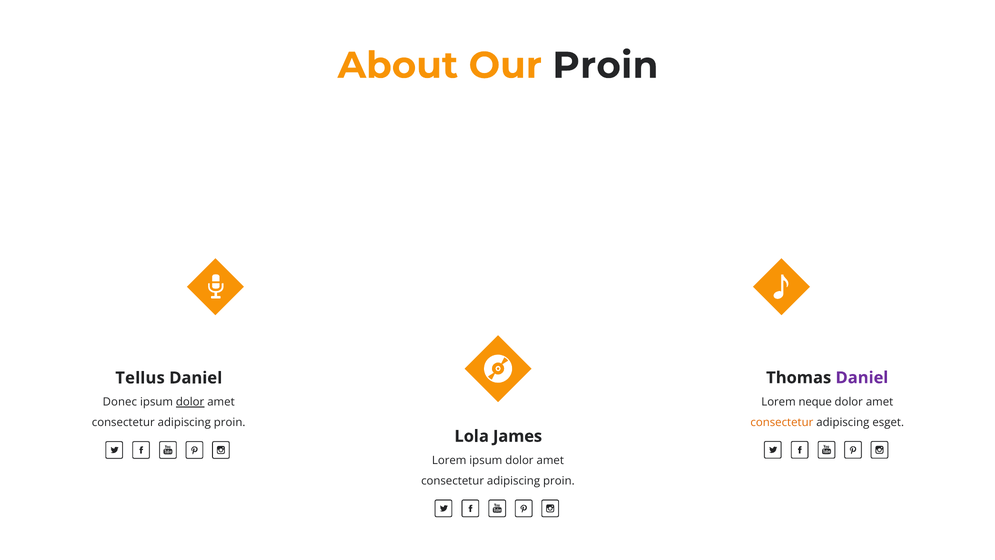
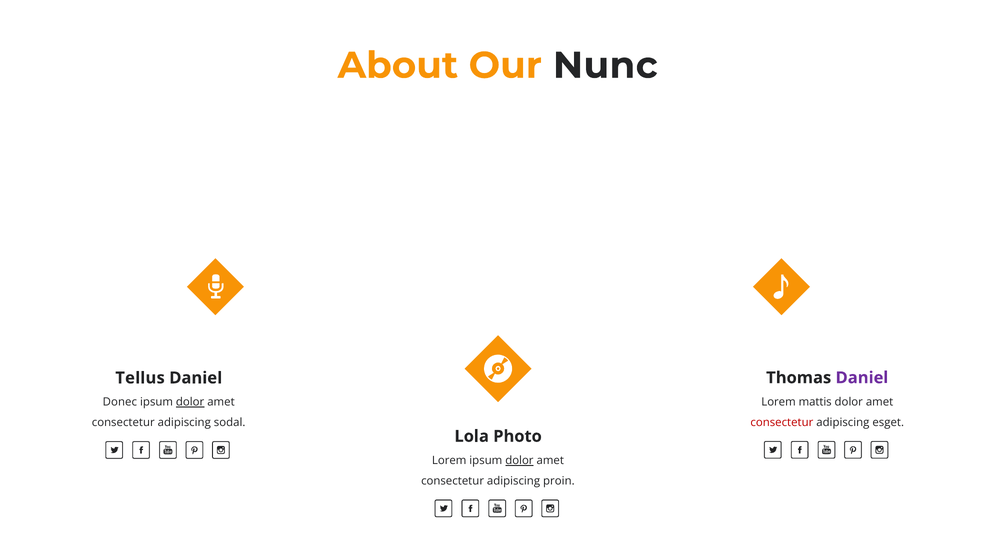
Our Proin: Proin -> Nunc (605, 65)
neque: neque -> mattis (815, 402)
consectetur colour: orange -> red (782, 422)
proin: proin -> sodal (230, 422)
James: James -> Photo (517, 436)
dolor underline: none -> present (519, 460)
